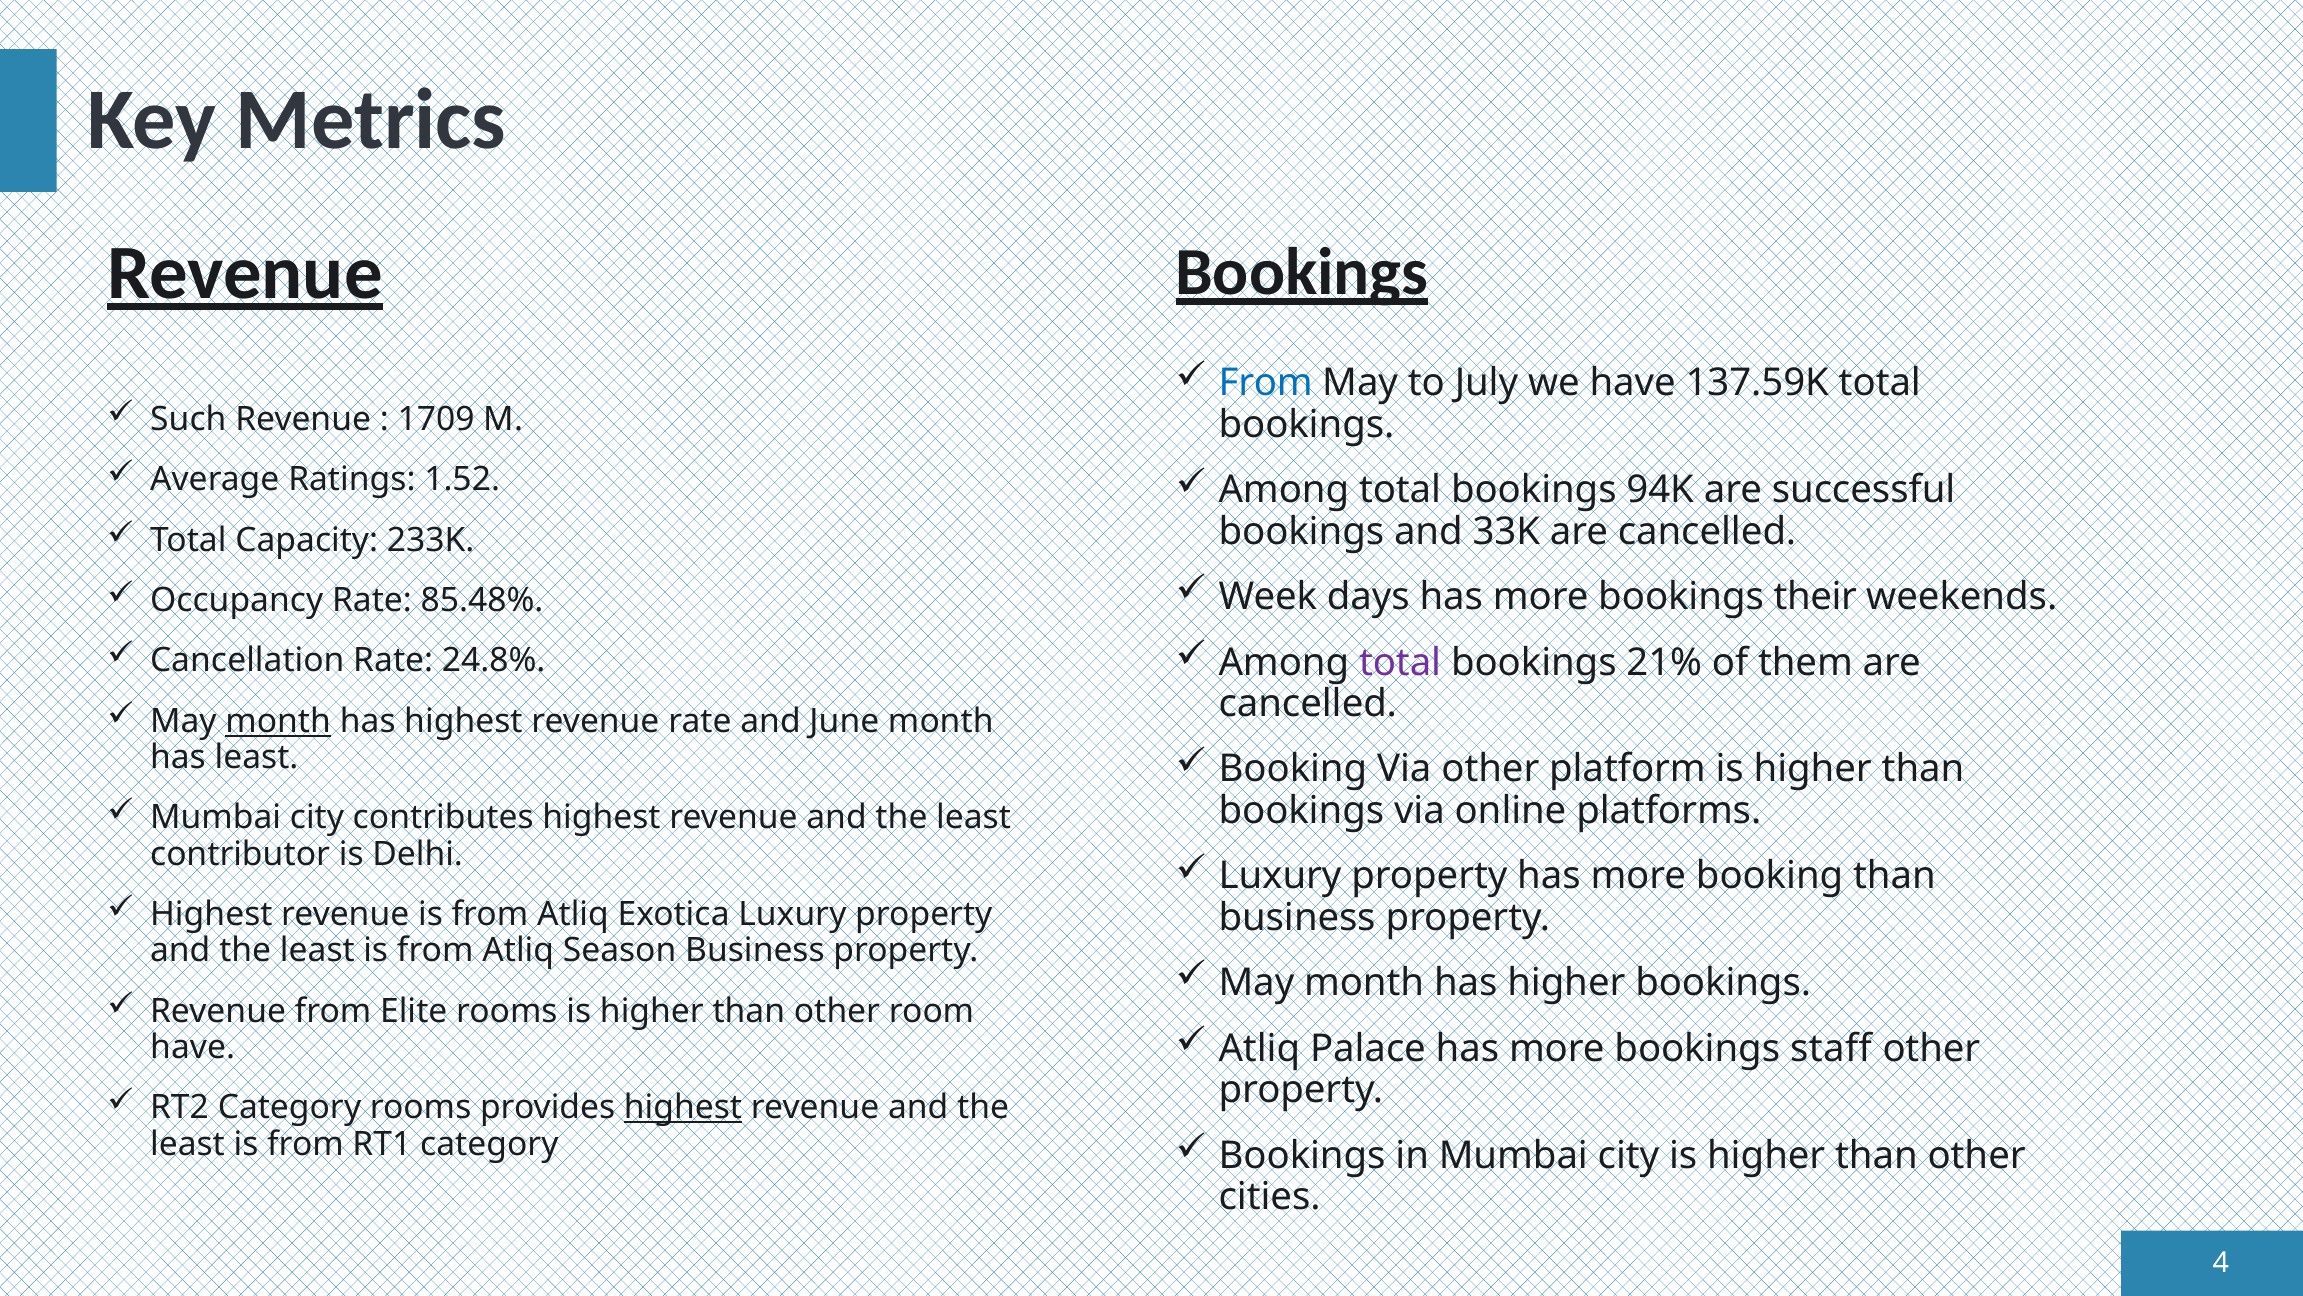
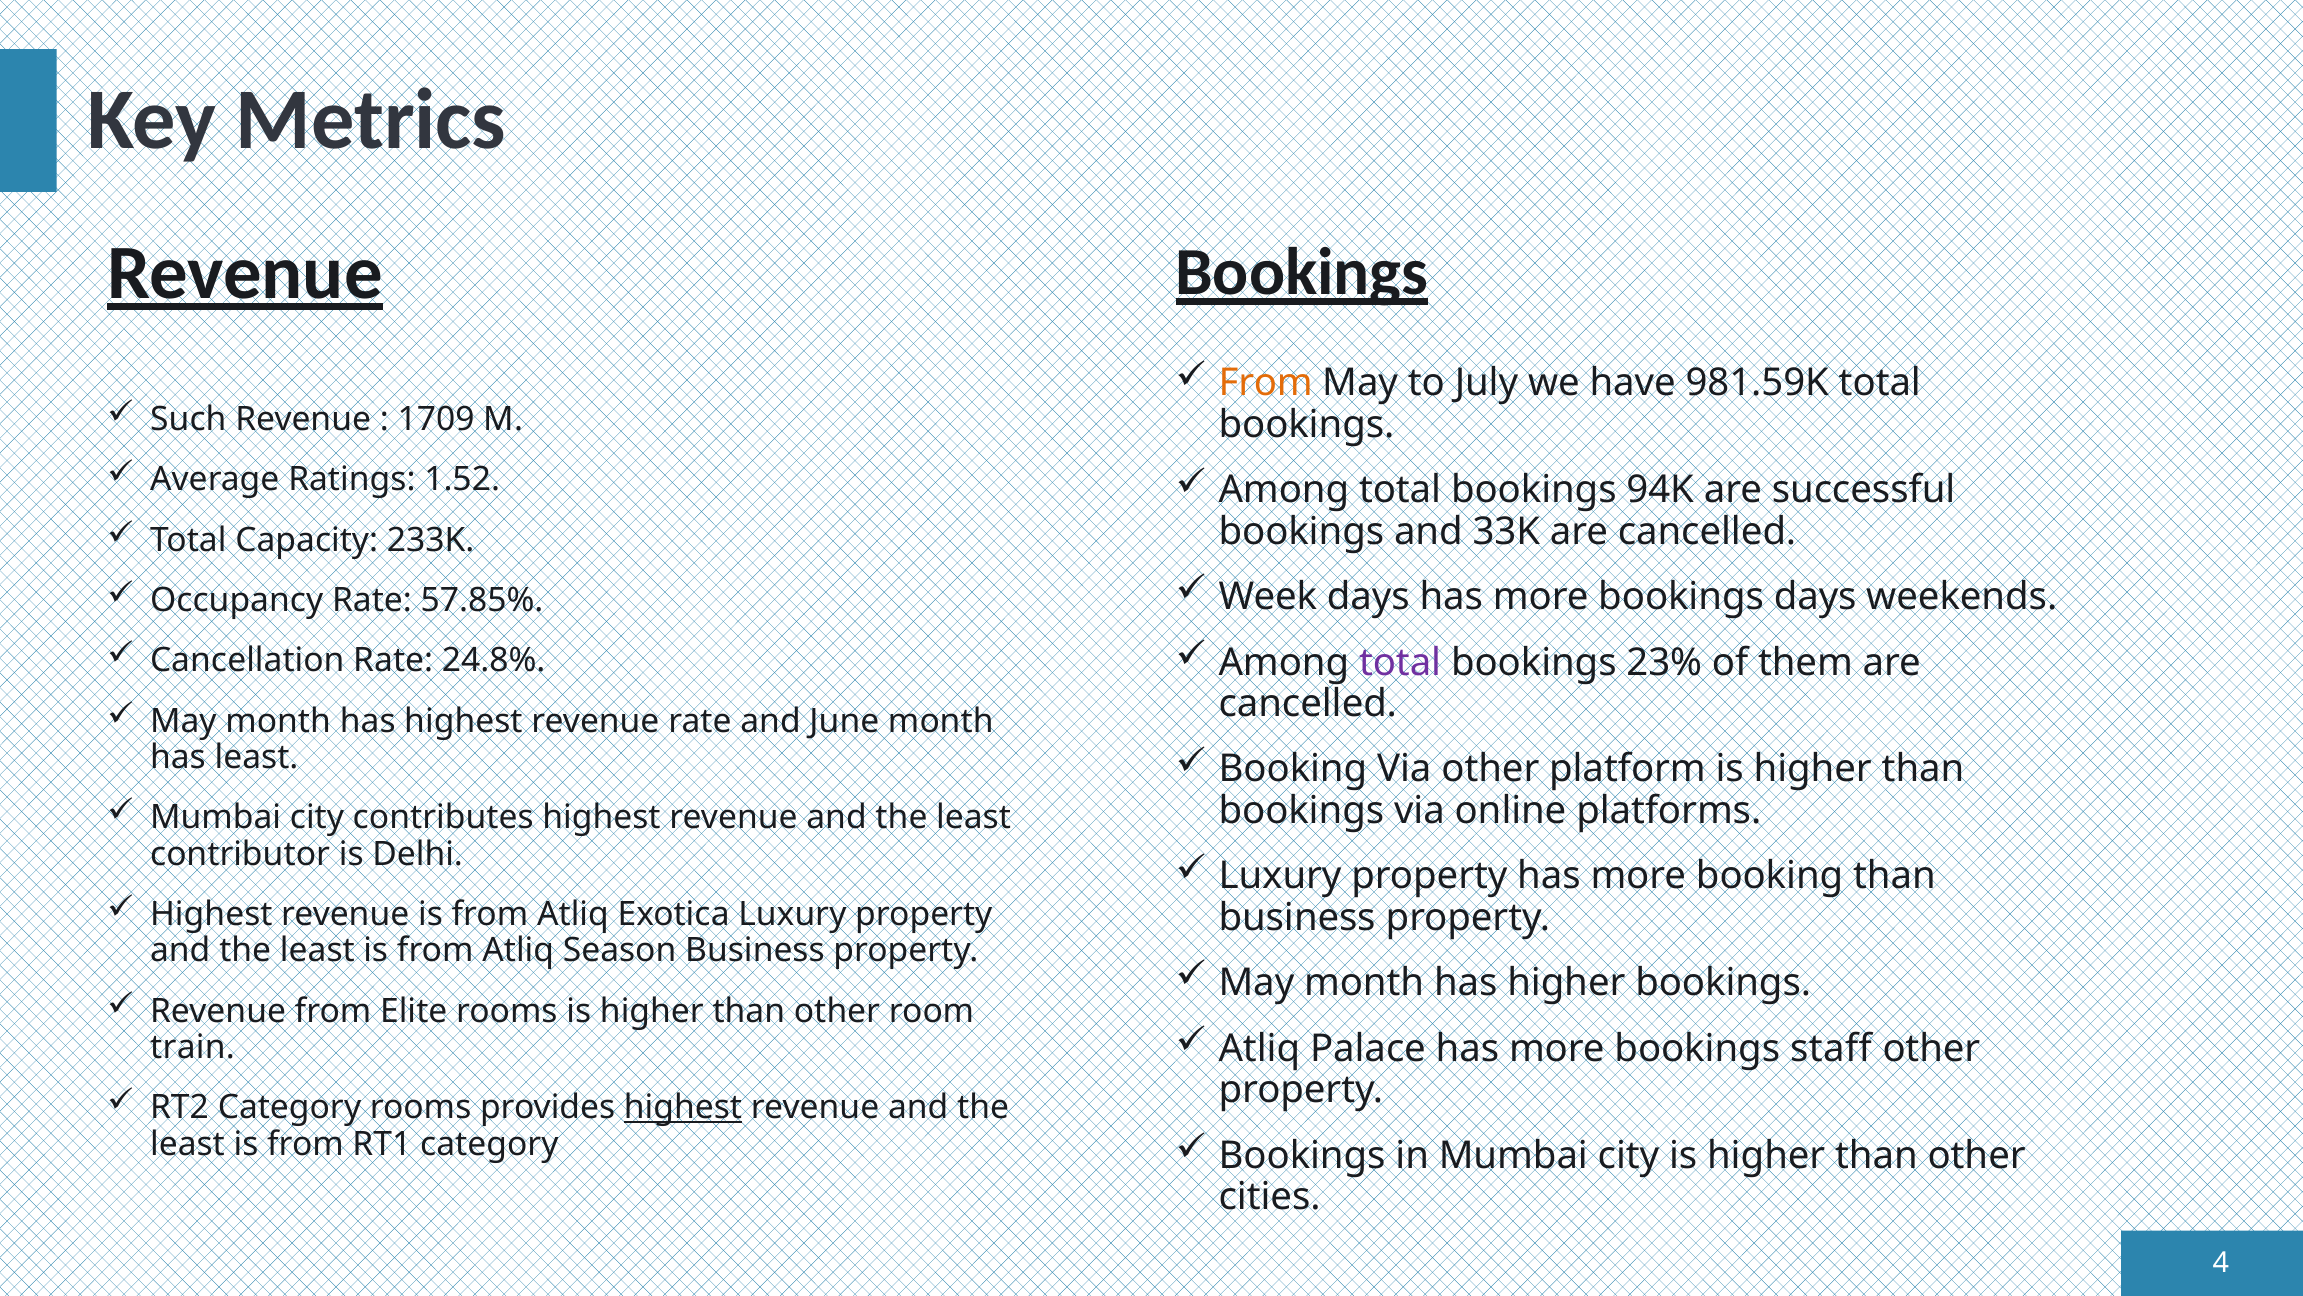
From colour: blue -> orange (1266, 383)
137.59K: 137.59K -> 981.59K (1757, 383)
bookings their: their -> days (1815, 597)
85.48%: 85.48% -> 57.85% (482, 600)
21%: 21% -> 23% (1664, 662)
month underline: present -> none (278, 721)
have: have -> train (193, 1047)
